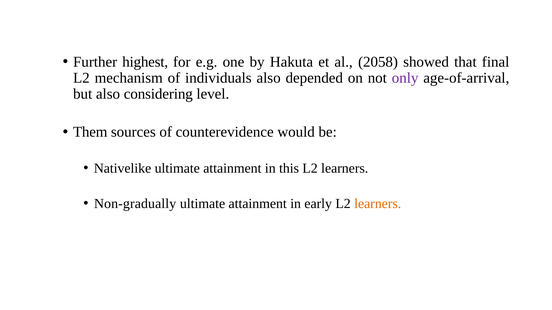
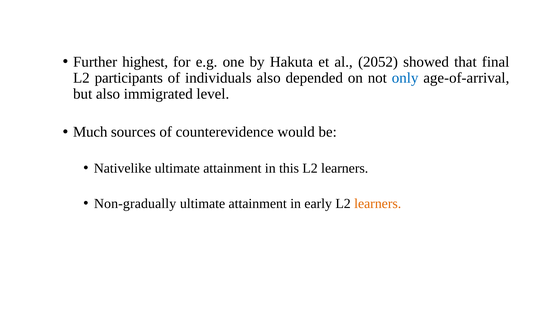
2058: 2058 -> 2052 (378, 62)
mechanism: mechanism -> participants (129, 78)
only colour: purple -> blue (405, 78)
considering: considering -> immigrated (158, 94)
Them: Them -> Much (90, 132)
